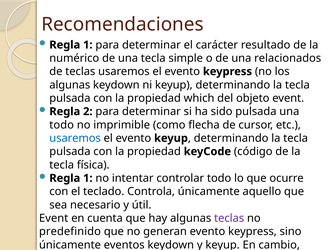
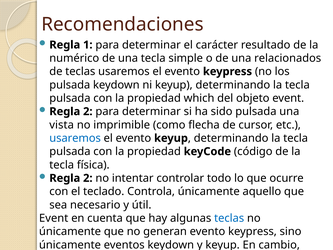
algunas: algunas -> pulsada (70, 85)
todo: todo -> vista (62, 125)
1: 1 -> 2 (88, 178)
teclas colour: purple -> blue (229, 218)
predefinido: predefinido -> únicamente (70, 231)
